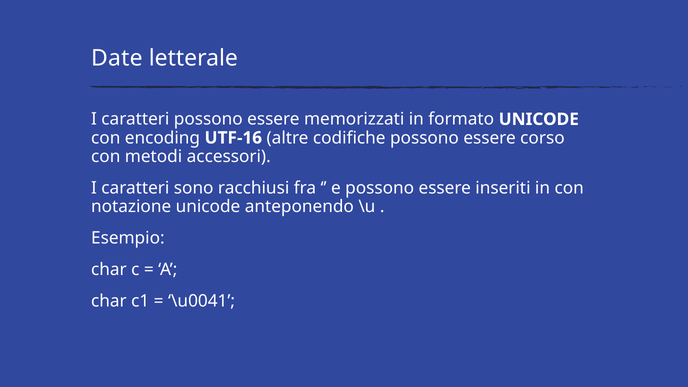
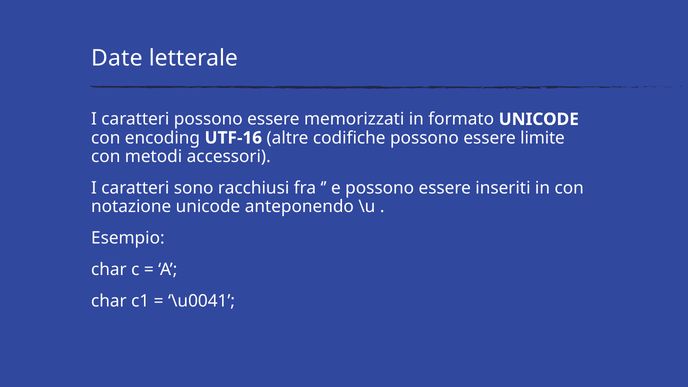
corso: corso -> limite (543, 138)
